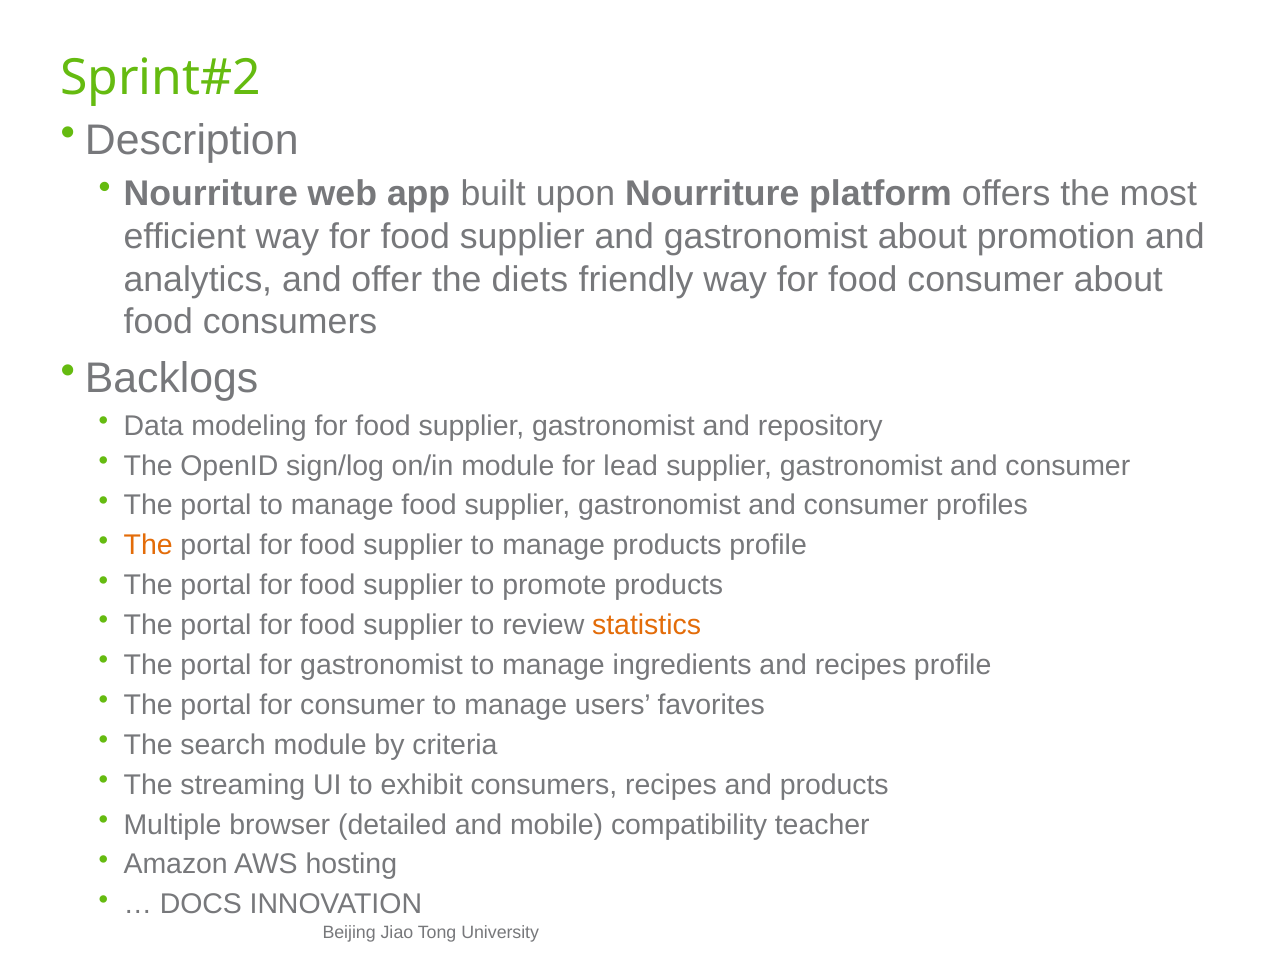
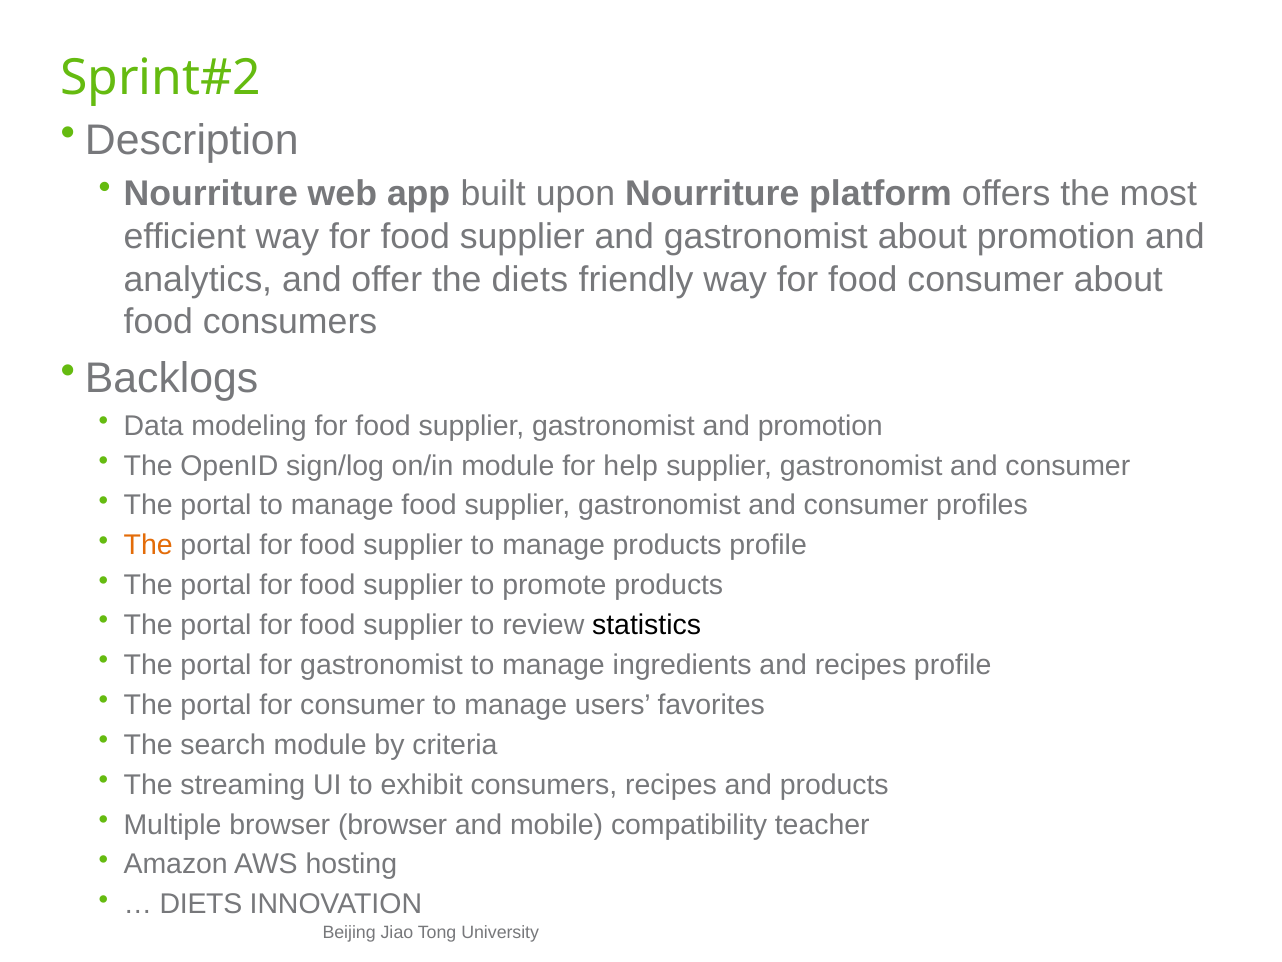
and repository: repository -> promotion (820, 426)
lead: lead -> help (631, 465)
statistics colour: orange -> black (647, 625)
browser detailed: detailed -> browser (393, 824)
DOCS: DOCS -> DIETS (201, 904)
